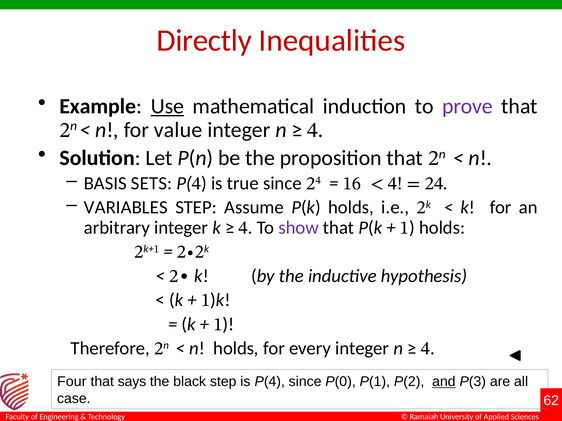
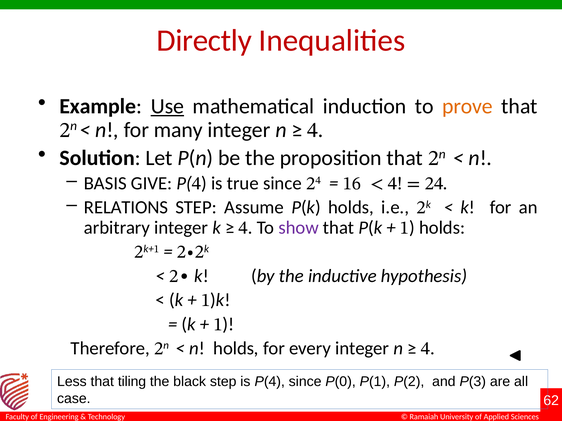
prove colour: purple -> orange (467, 106)
value: value -> many (178, 130)
SETS: SETS -> GIVE (152, 184)
VARIABLES: VARIABLES -> RELATIONS (126, 208)
Four: Four -> Less (72, 382)
says: says -> tiling (132, 382)
and underline: present -> none (444, 382)
